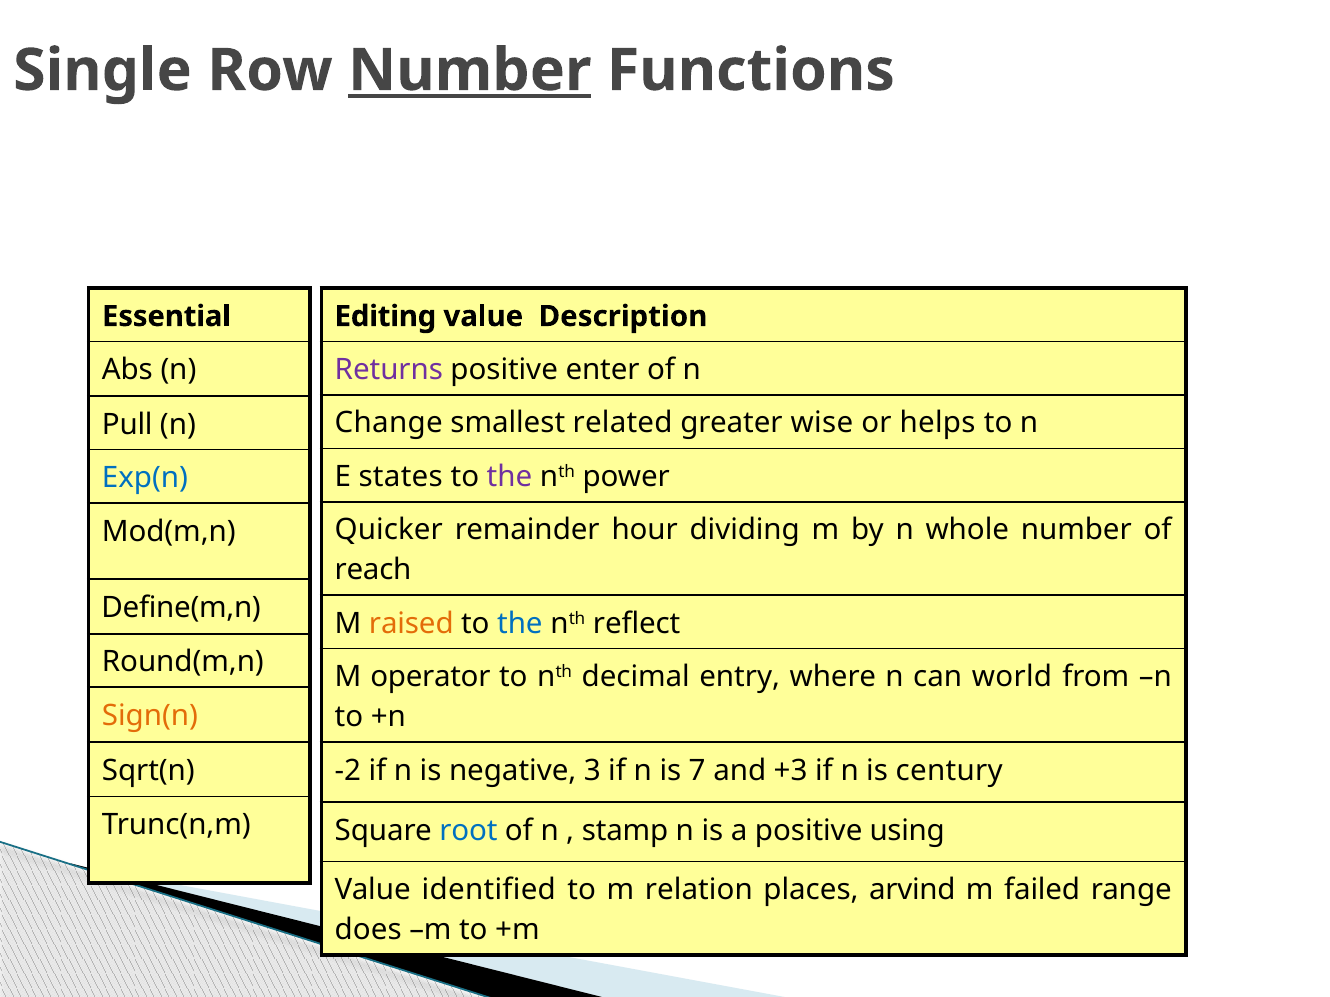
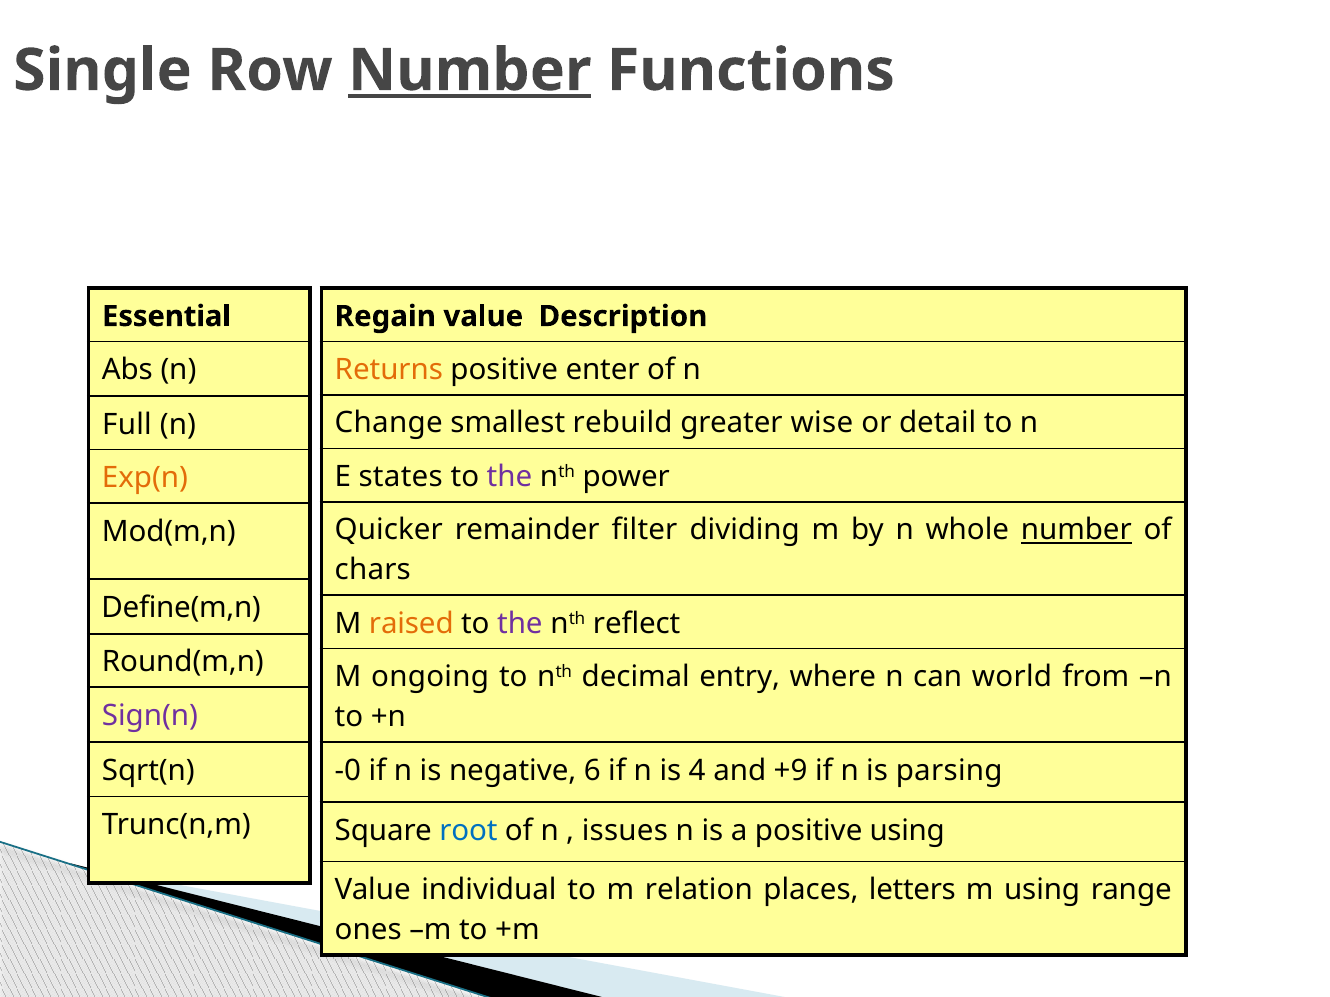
Editing: Editing -> Regain (385, 317)
Returns colour: purple -> orange (389, 370)
related: related -> rebuild (623, 423)
helps: helps -> detail (938, 423)
Pull: Pull -> Full (127, 425)
Exp(n colour: blue -> orange (145, 478)
hour: hour -> filter (644, 530)
number underline: none -> present (1076, 530)
reach: reach -> chars (373, 570)
the colour: blue -> purple (520, 624)
operator: operator -> ongoing (430, 677)
Sign(n colour: orange -> purple (150, 716)
-2: -2 -> -0 (348, 771)
3: 3 -> 6 (592, 771)
7: 7 -> 4 (697, 771)
+3: +3 -> +9 (791, 771)
century: century -> parsing (949, 771)
stamp: stamp -> issues (625, 831)
identified: identified -> individual (489, 890)
arvind: arvind -> letters (912, 890)
m failed: failed -> using (1042, 890)
does: does -> ones (368, 930)
